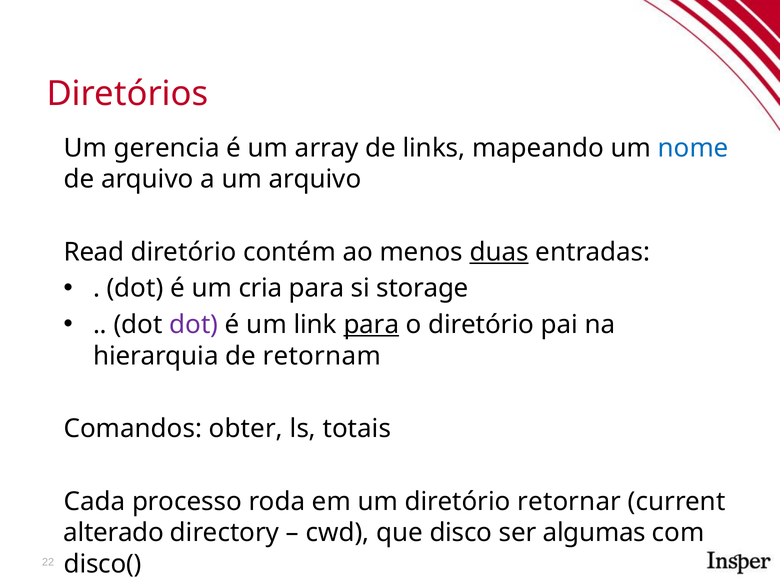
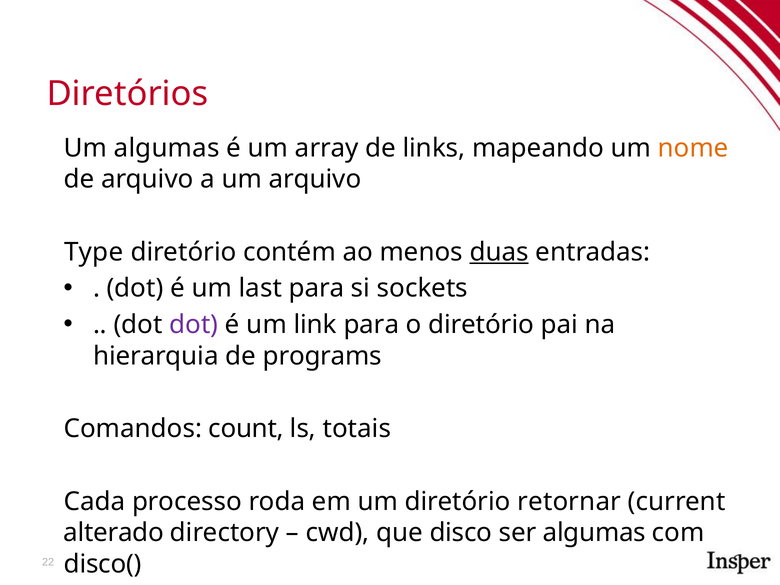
Um gerencia: gerencia -> algumas (167, 148)
nome colour: blue -> orange (693, 148)
Read: Read -> Type (94, 252)
cria: cria -> last (260, 288)
storage: storage -> sockets (422, 288)
para underline: present -> none (371, 325)
retornam: retornam -> programs (322, 356)
obter: obter -> count (246, 429)
